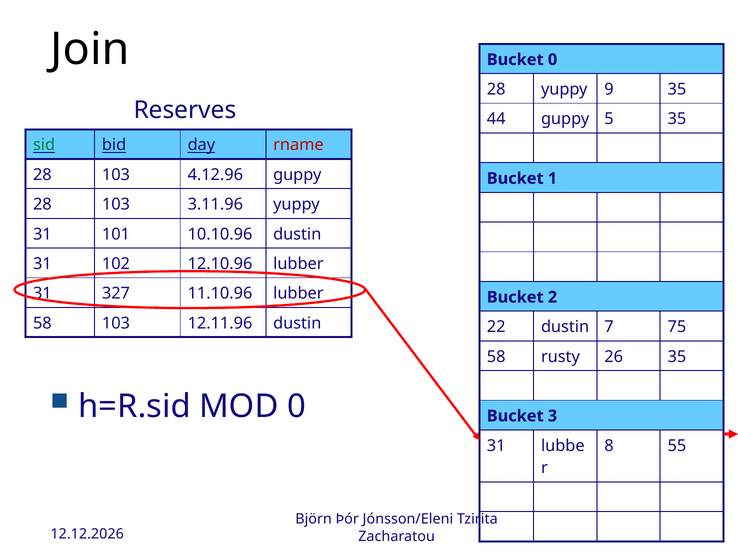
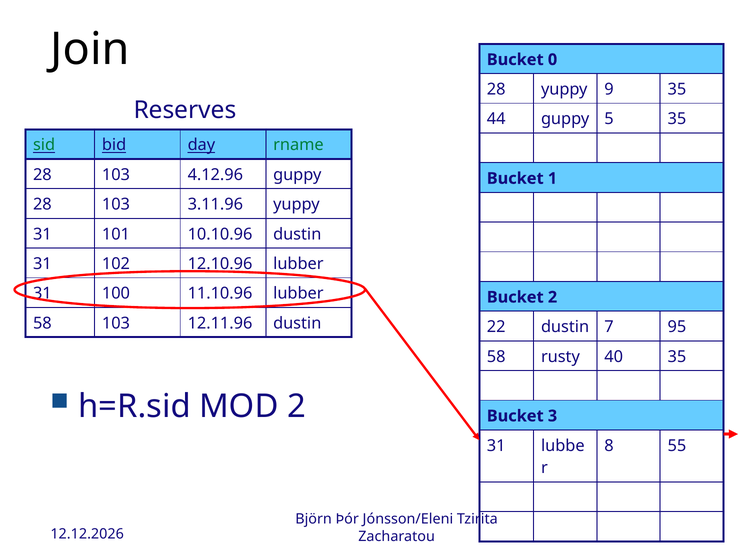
rname colour: red -> green (298, 145)
327: 327 -> 100 (116, 293)
75: 75 -> 95 (677, 327)
26: 26 -> 40 (614, 356)
MOD 0: 0 -> 2 (296, 406)
